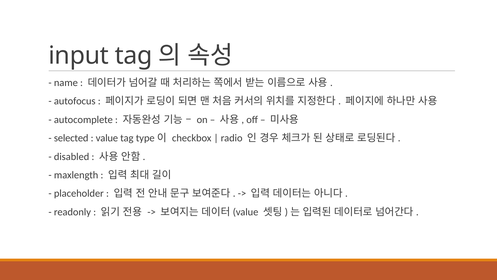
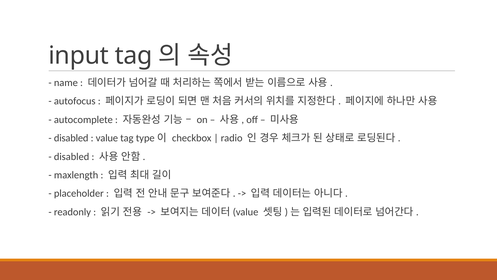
selected: selected -> disabled (71, 138)
